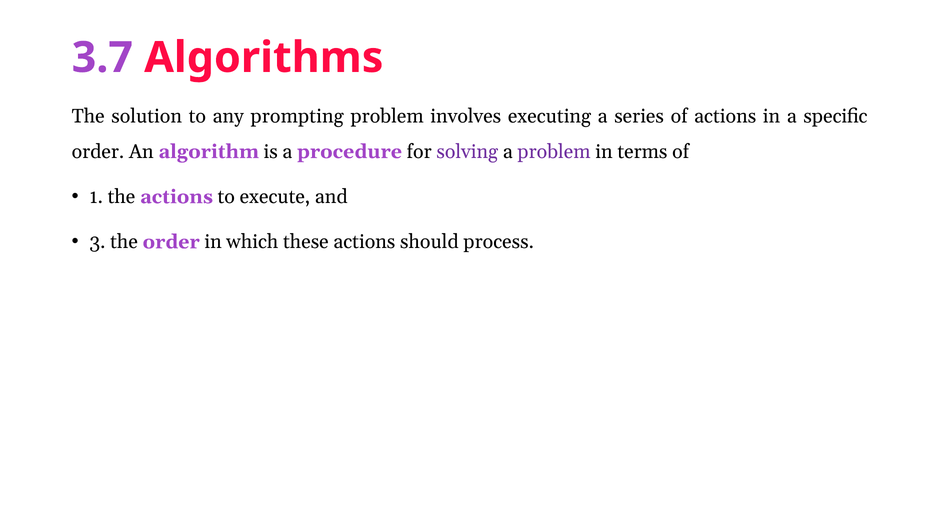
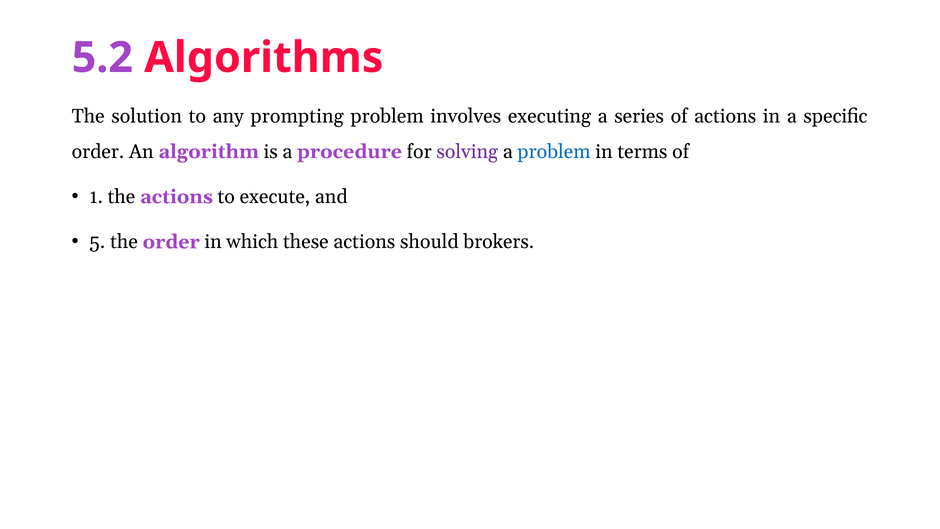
3.7: 3.7 -> 5.2 (102, 58)
problem colour: purple -> blue (554, 152)
3: 3 -> 5 (97, 242)
process: process -> brokers (499, 242)
